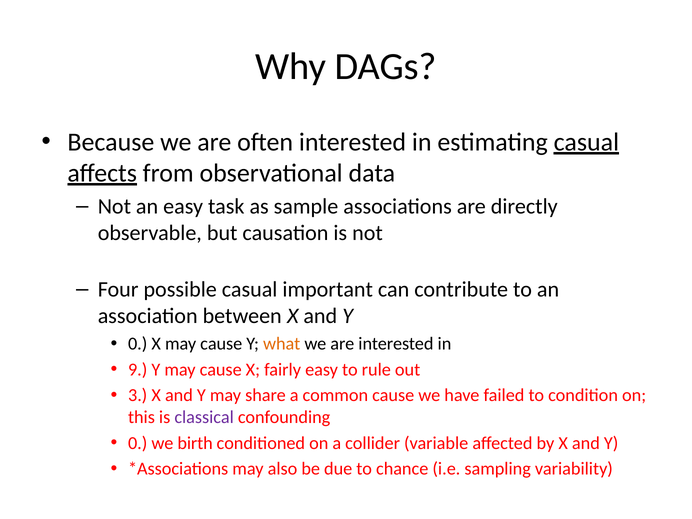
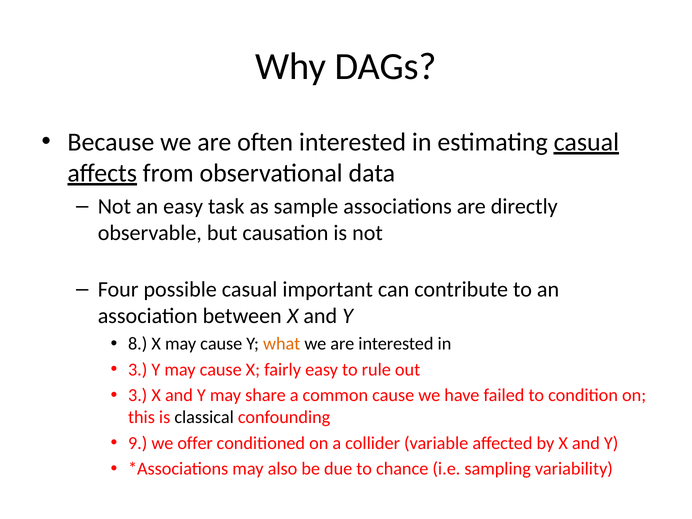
0: 0 -> 8 (138, 344)
9: 9 -> 3 (138, 370)
classical colour: purple -> black (204, 417)
0: 0 -> 9 (138, 443)
birth: birth -> offer (195, 443)
